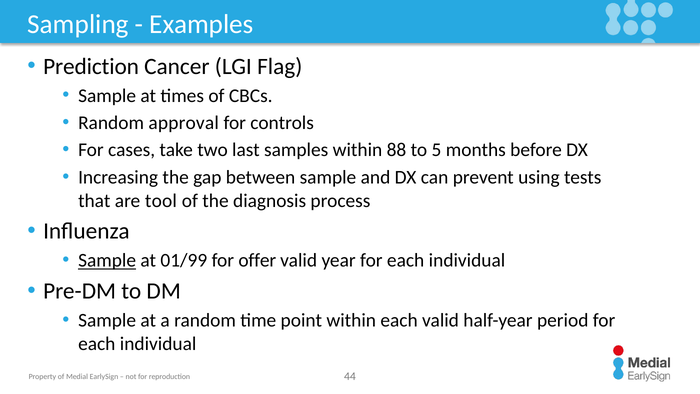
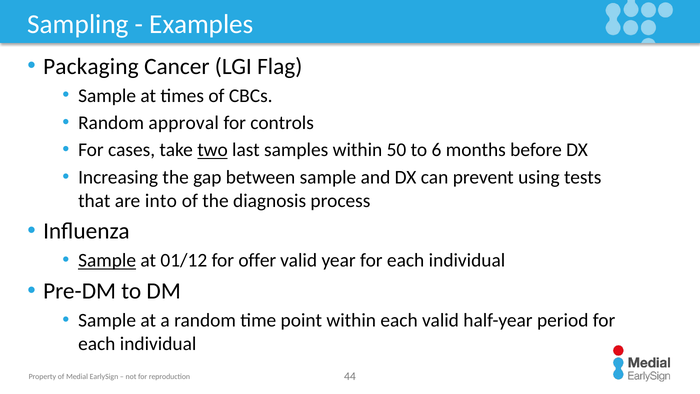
Prediction: Prediction -> Packaging (91, 66)
two underline: none -> present (213, 150)
88: 88 -> 50 (396, 150)
5: 5 -> 6 (437, 150)
tool: tool -> into (161, 200)
01/99: 01/99 -> 01/12 (184, 260)
